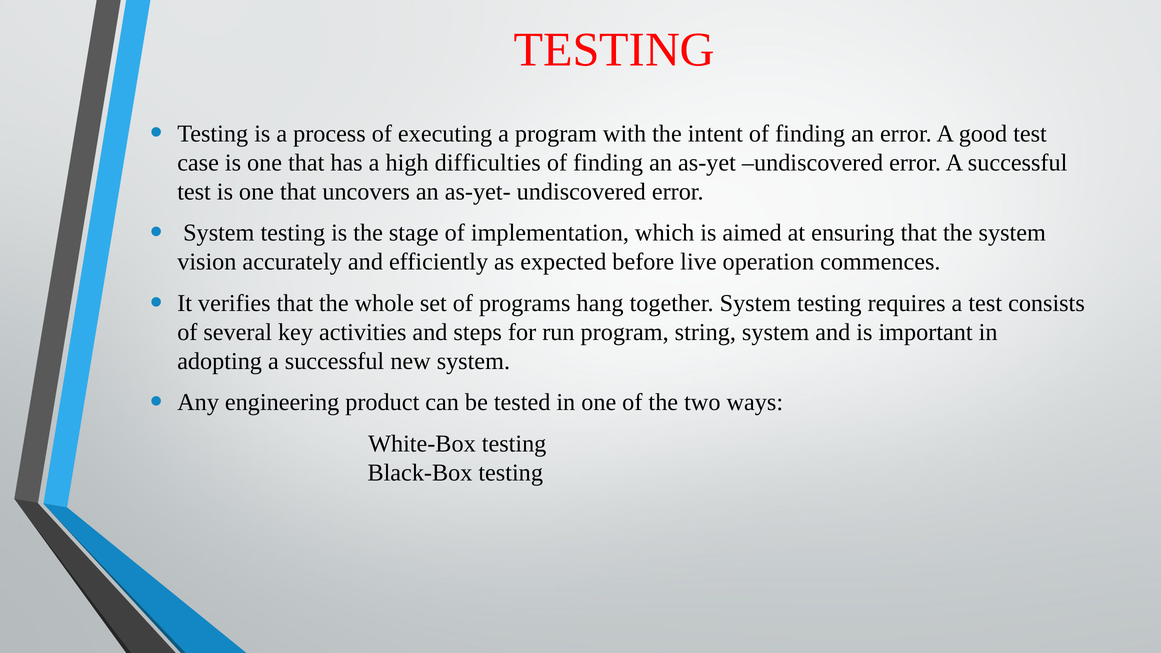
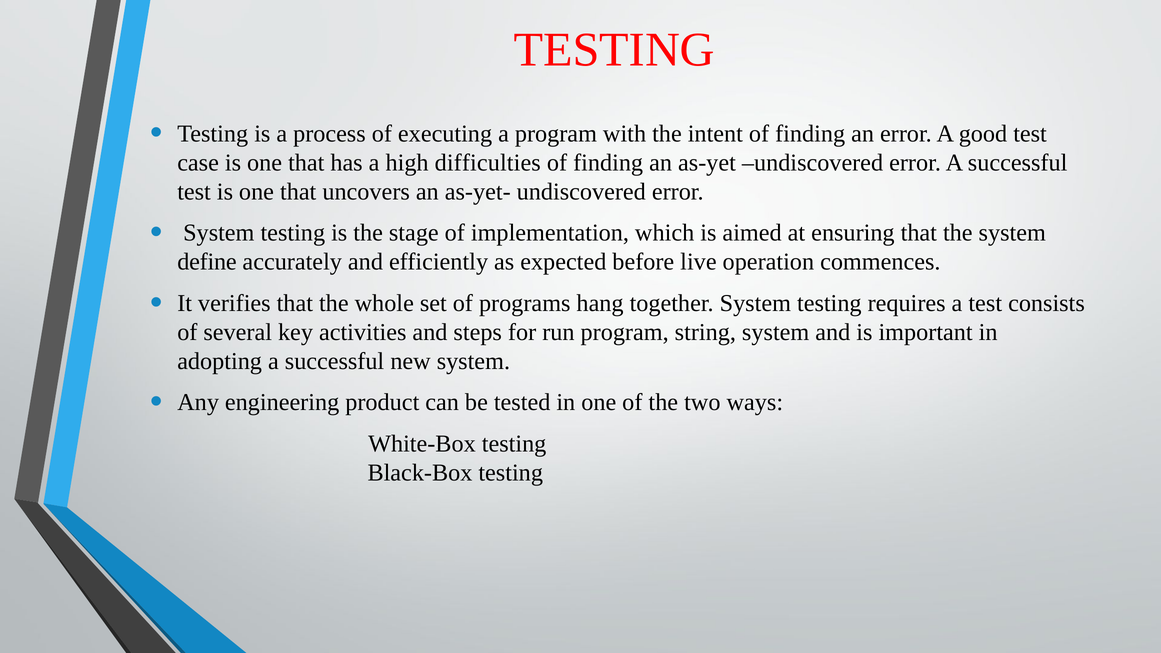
vision: vision -> define (207, 262)
